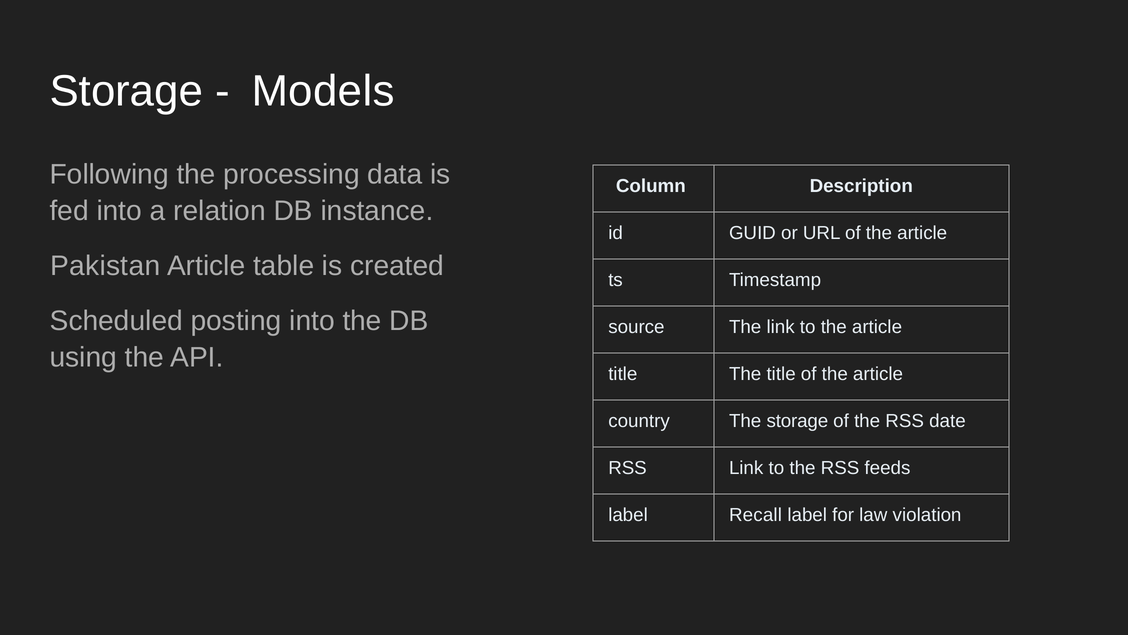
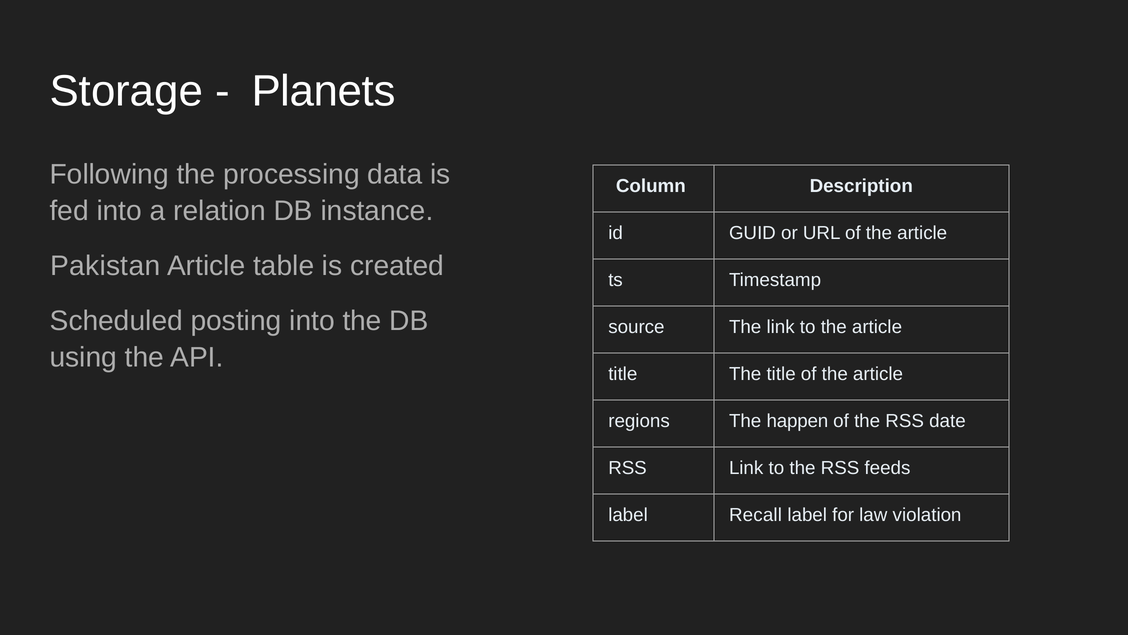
Models: Models -> Planets (324, 91)
country: country -> regions (639, 421)
The storage: storage -> happen (797, 421)
